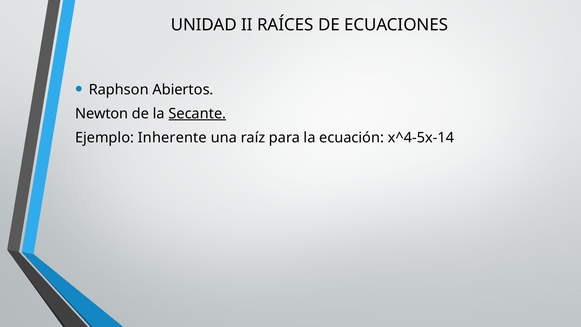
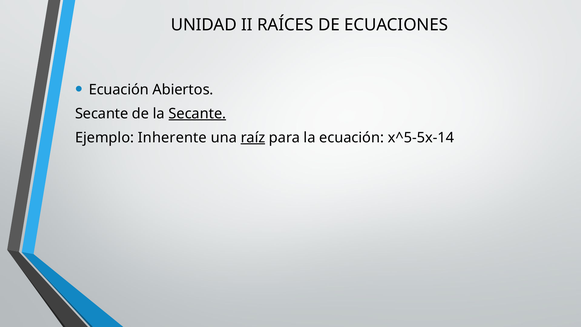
Raphson: Raphson -> Ecuación (119, 90)
Newton: Newton -> Secante (102, 114)
raíz underline: none -> present (253, 138)
x^4-5x-14: x^4-5x-14 -> x^5-5x-14 (421, 138)
